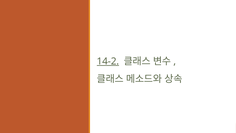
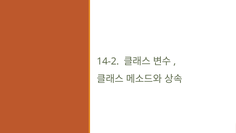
14-2 underline: present -> none (108, 61)
